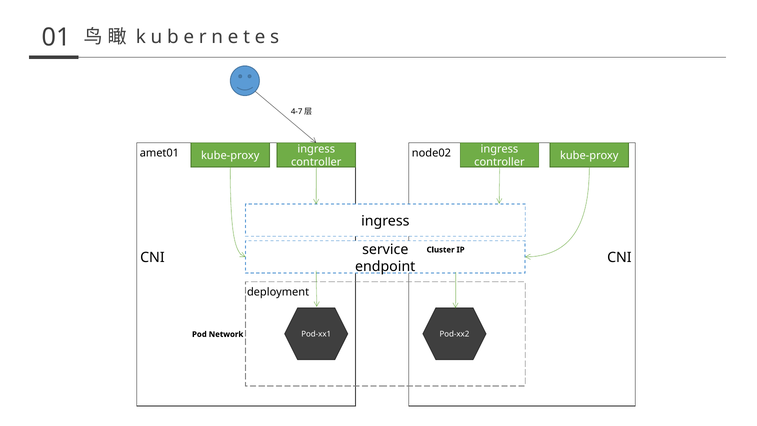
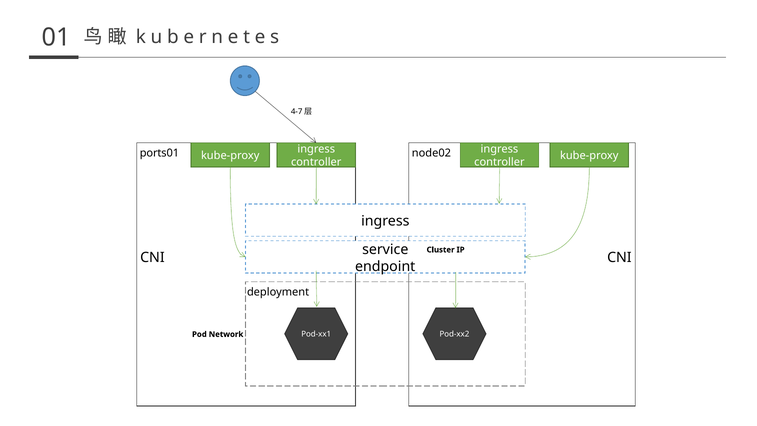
amet01: amet01 -> ports01 (159, 153)
